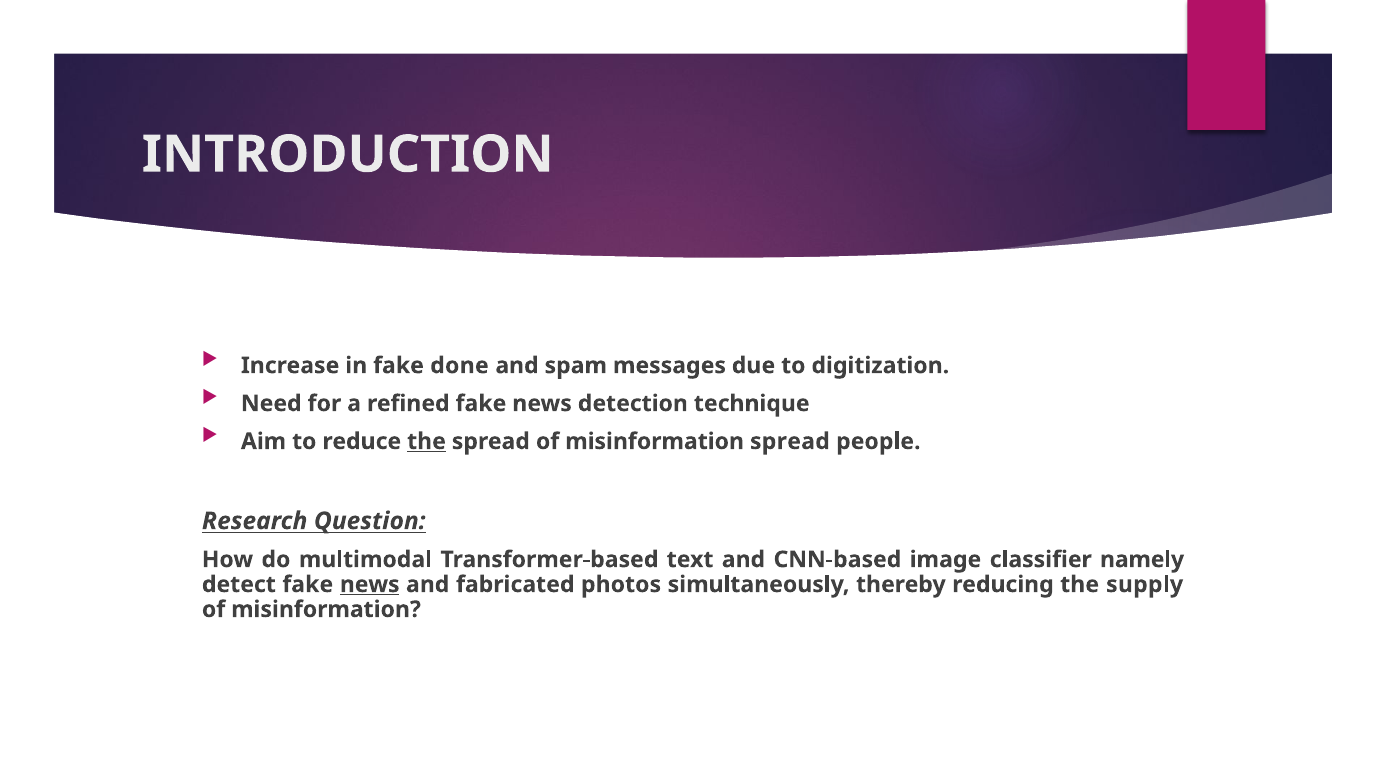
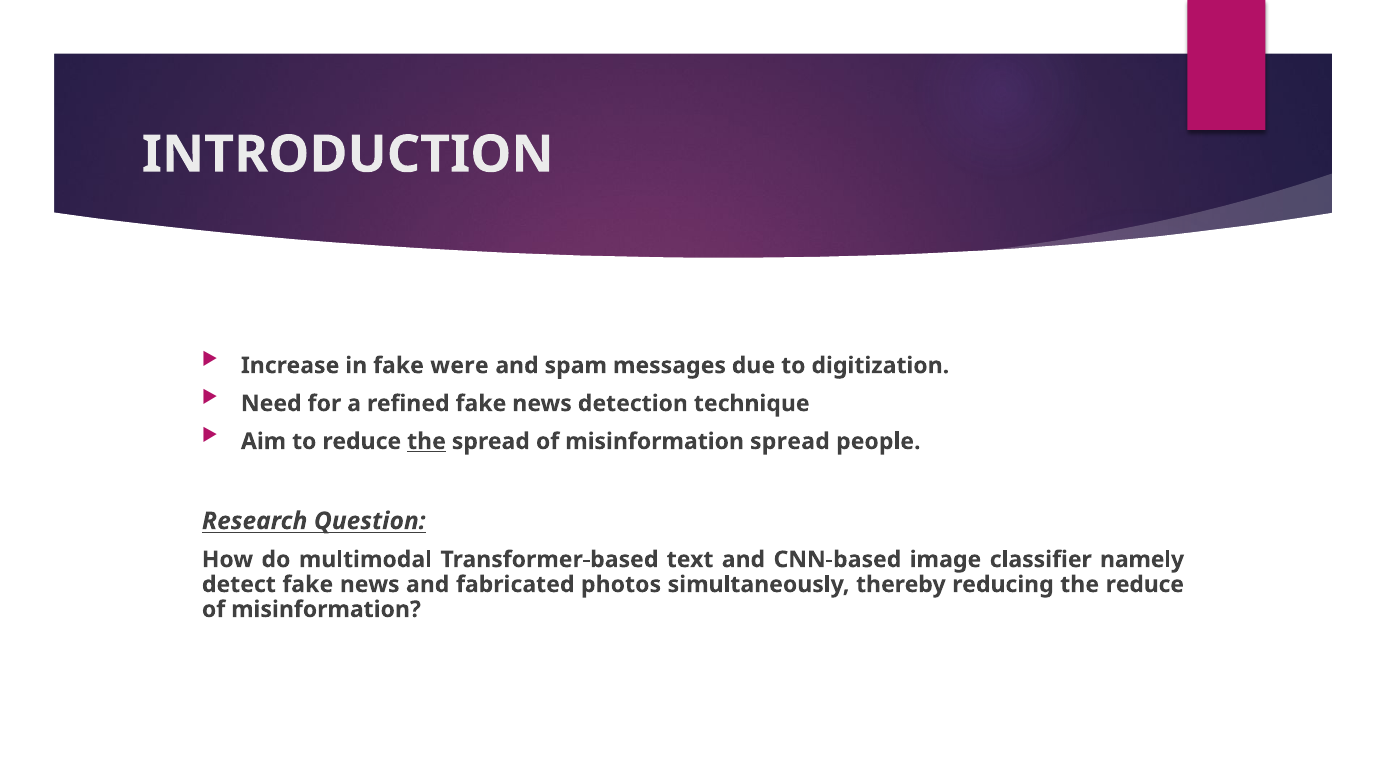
done: done -> were (459, 366)
news underline: present -> none (370, 585)
the supply: supply -> reduce (1145, 585)
